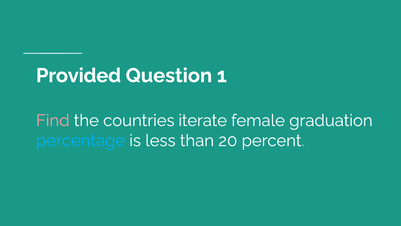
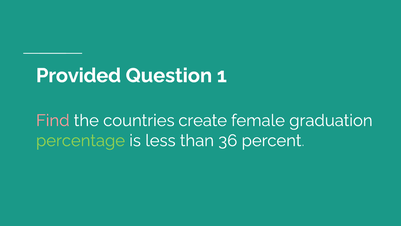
iterate: iterate -> create (203, 120)
percentage colour: light blue -> light green (81, 140)
20: 20 -> 36 (228, 140)
